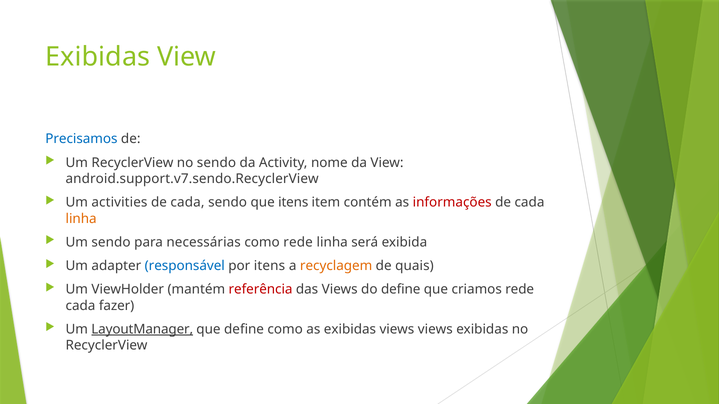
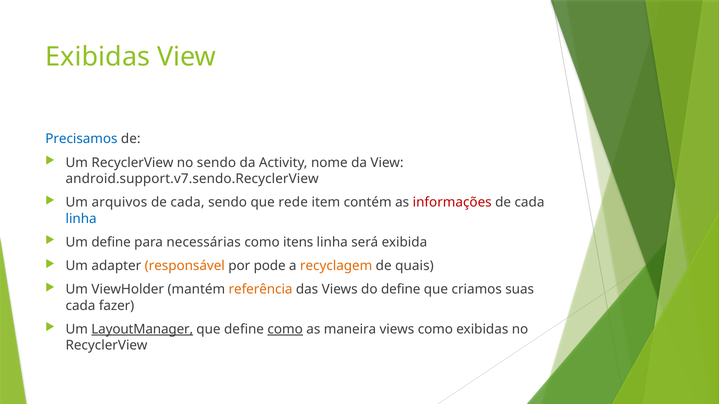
activities: activities -> arquivos (119, 203)
que itens: itens -> rede (293, 203)
linha colour: orange -> blue (81, 219)
Um sendo: sendo -> define (111, 243)
como rede: rede -> itens (298, 243)
responsável colour: blue -> orange (185, 266)
por itens: itens -> pode (270, 266)
referência colour: red -> orange (261, 290)
criamos rede: rede -> suas (520, 290)
como underline: none -> present (285, 330)
as exibidas: exibidas -> maneira (350, 330)
views views: views -> como (435, 330)
